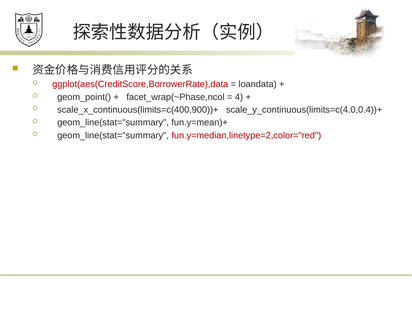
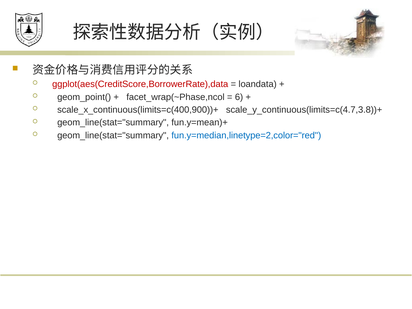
4: 4 -> 6 (239, 97)
scale_y_continuous(limits=c(4.0,0.4))+: scale_y_continuous(limits=c(4.0,0.4))+ -> scale_y_continuous(limits=c(4.7,3.8))+ (304, 110)
fun.y=median,linetype=2,color="red colour: red -> blue (246, 135)
